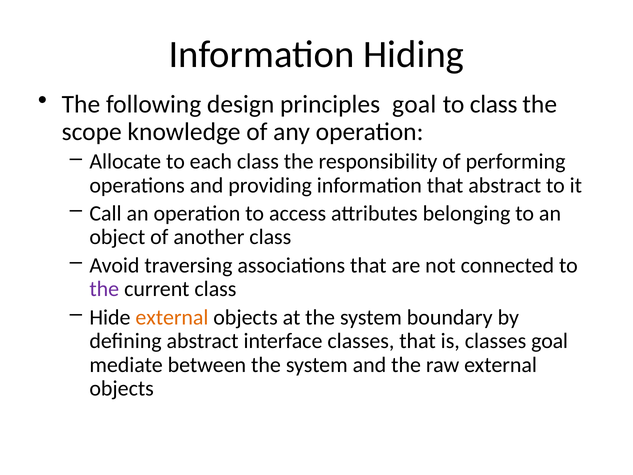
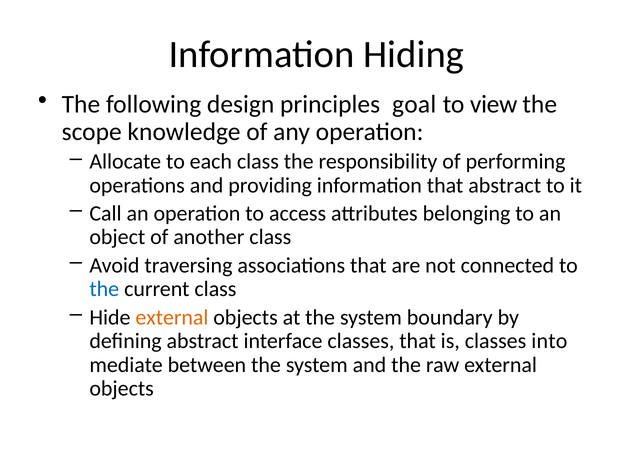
to class: class -> view (494, 104)
the colour: purple -> blue (104, 289)
classes goal: goal -> into (549, 341)
